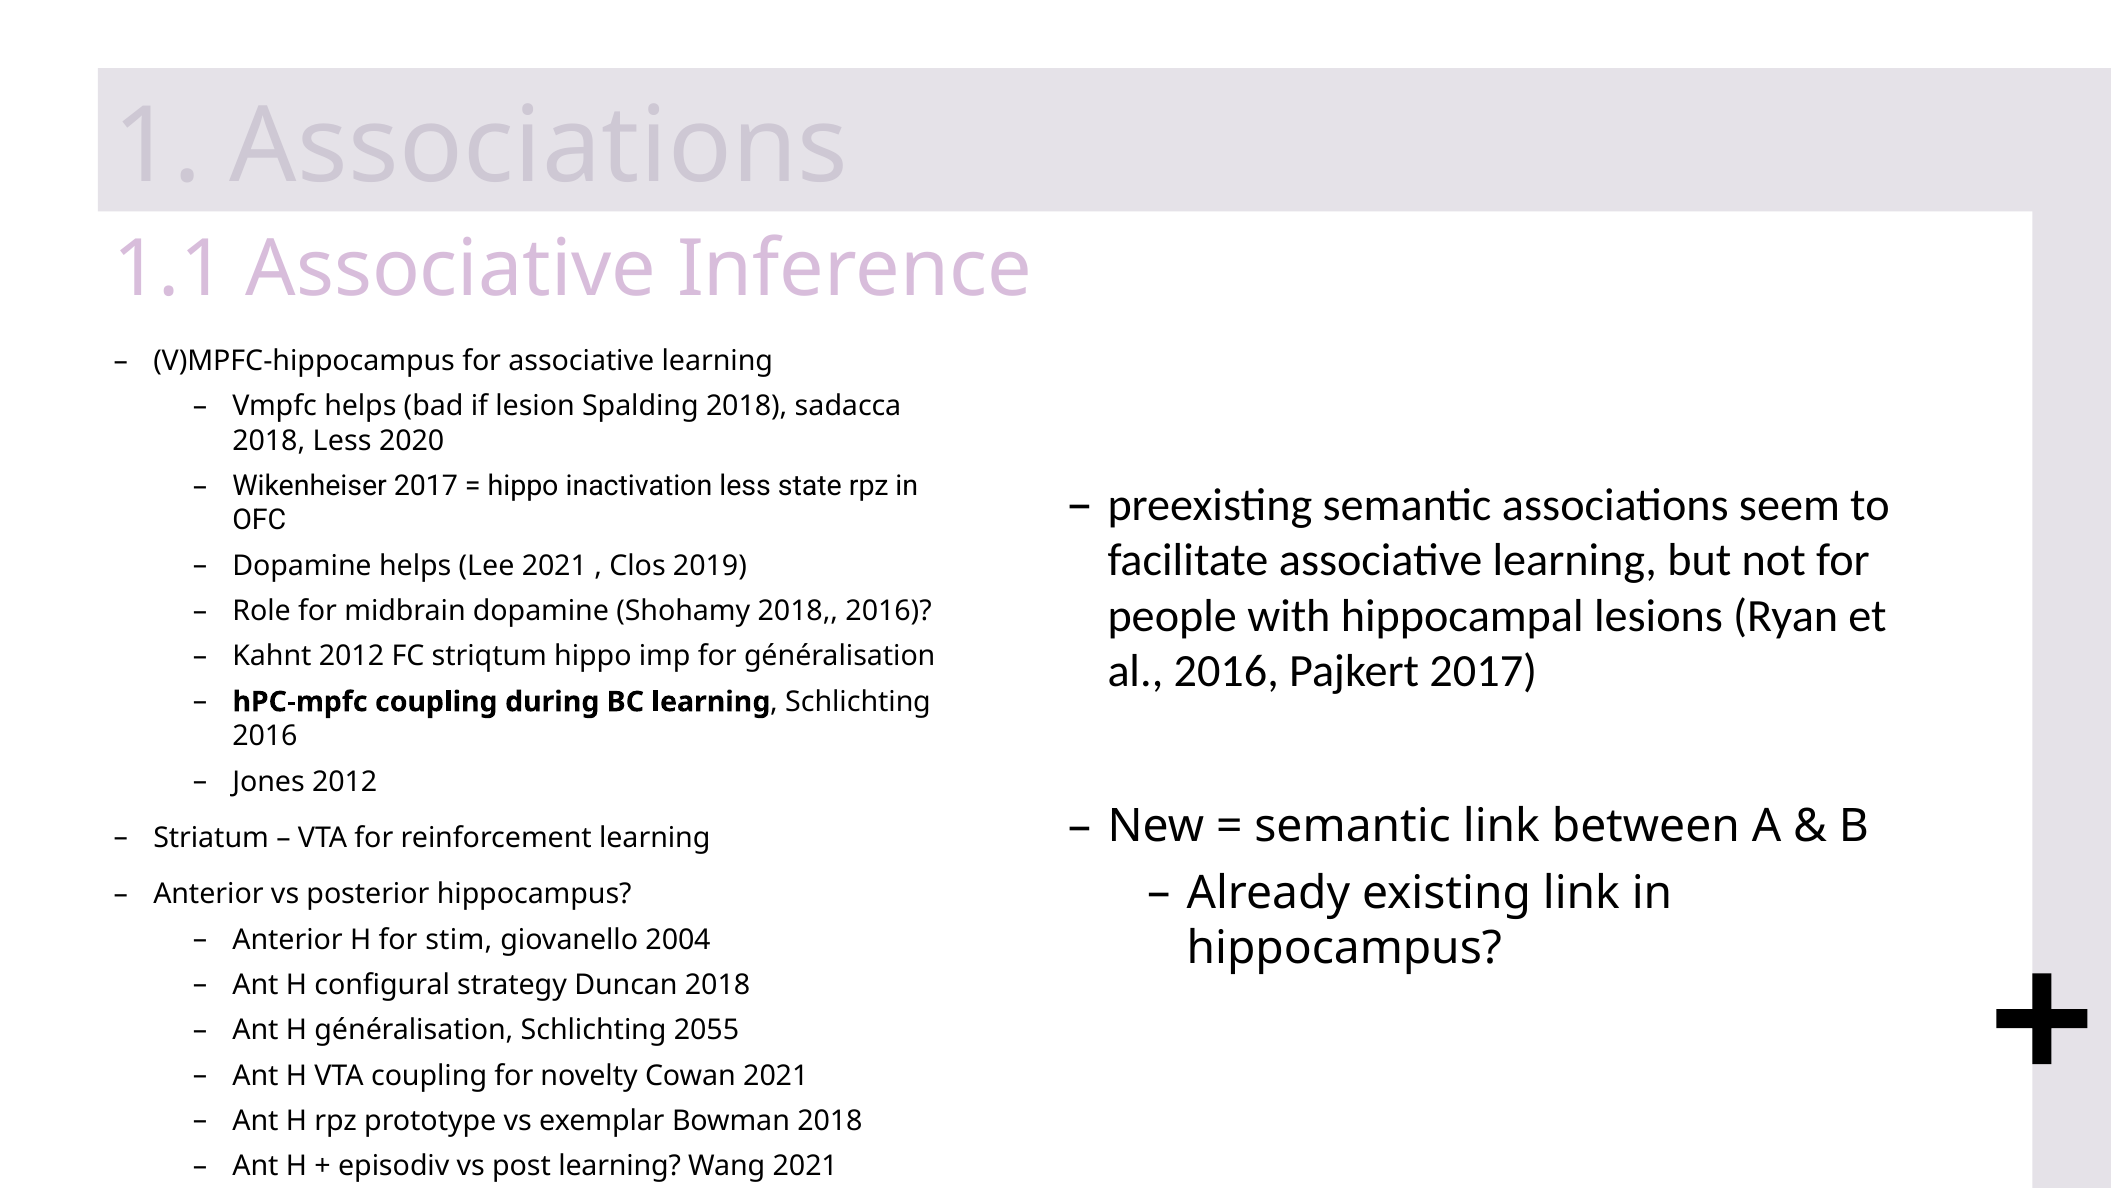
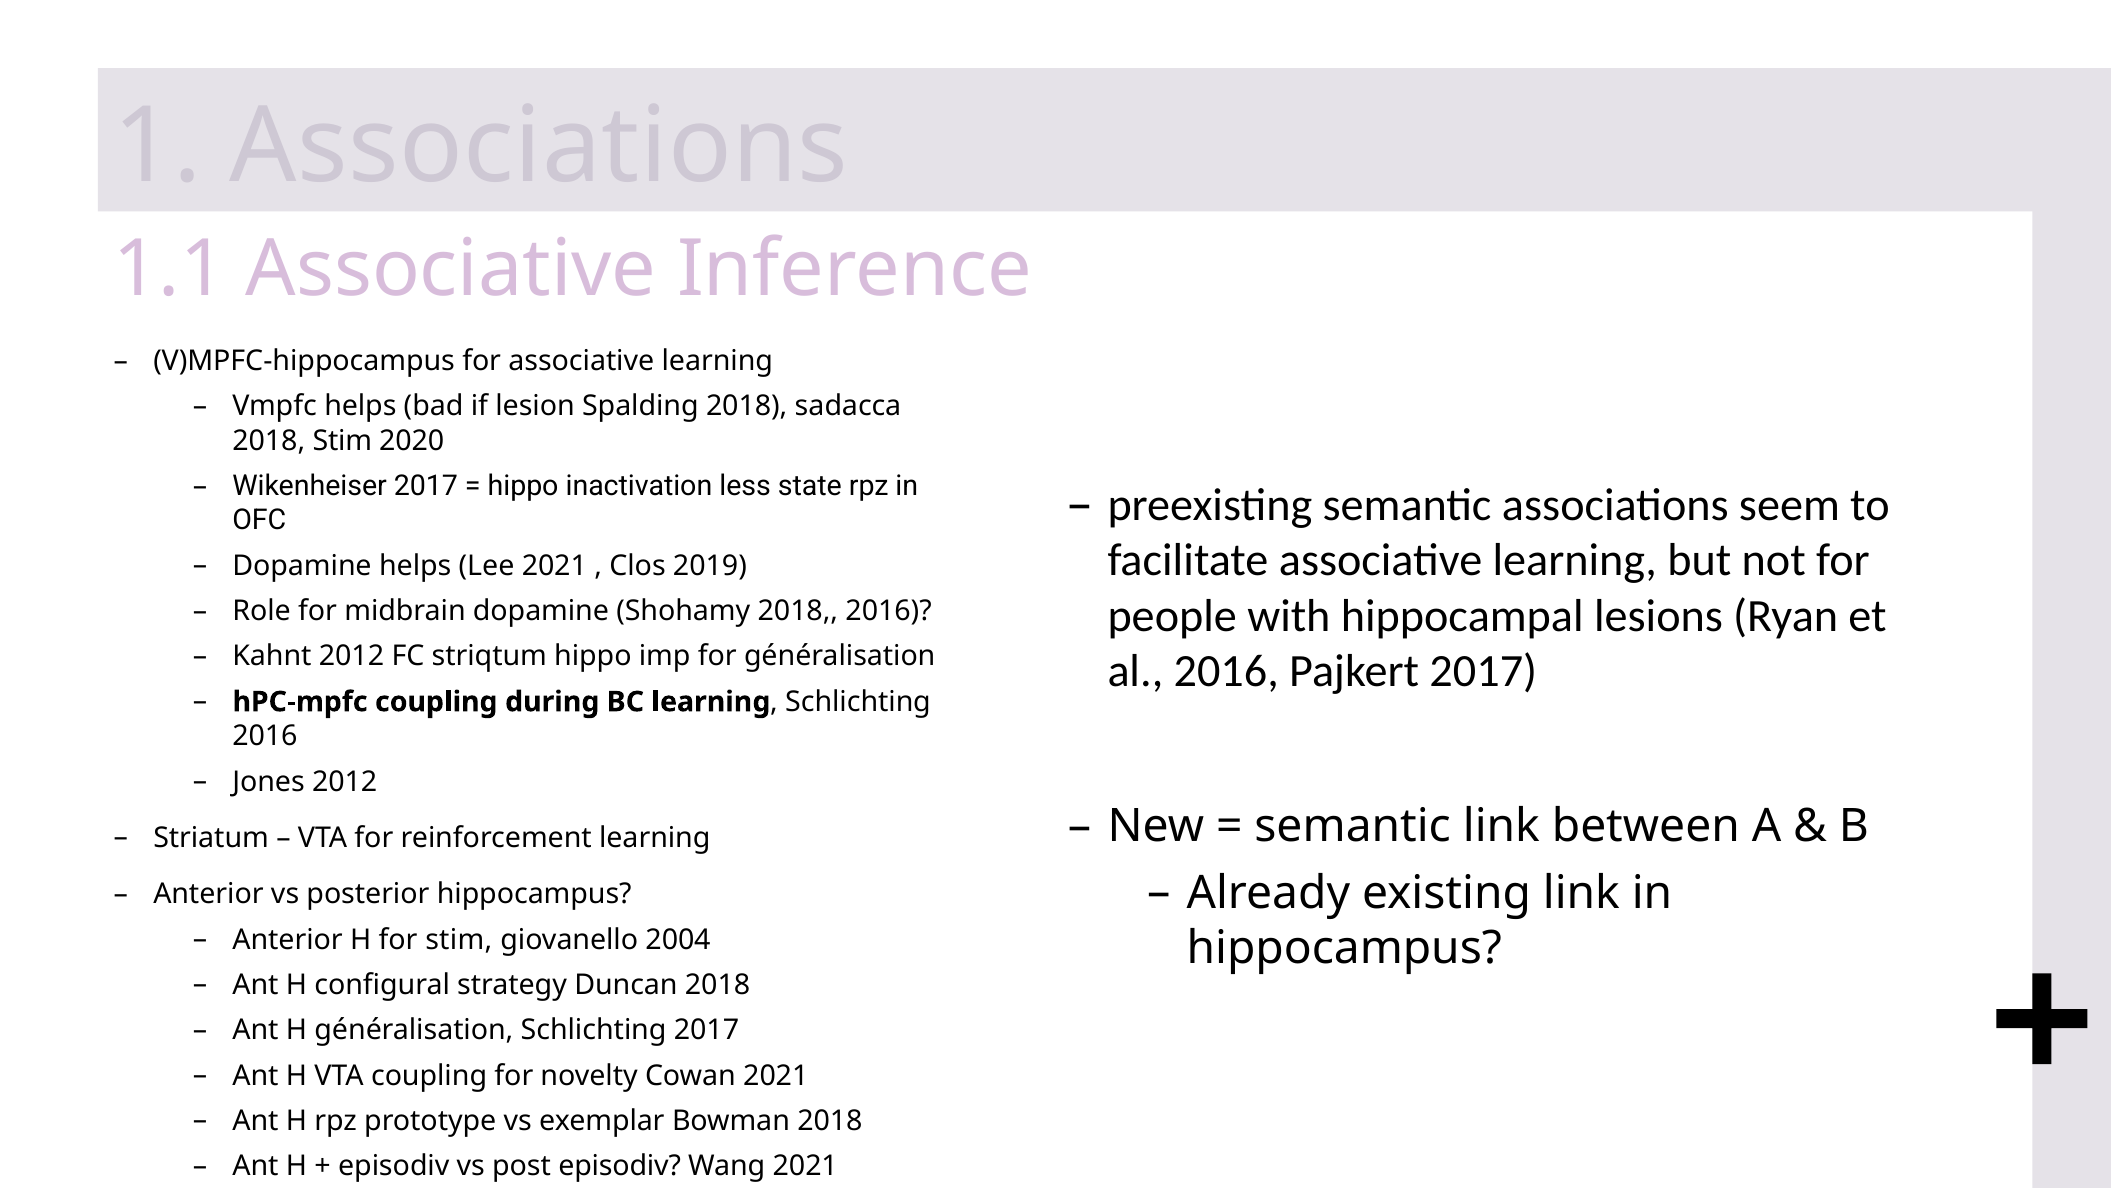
2018 Less: Less -> Stim (342, 441)
Schlichting 2055: 2055 -> 2017 (707, 1030)
post learning: learning -> episodiv (620, 1166)
